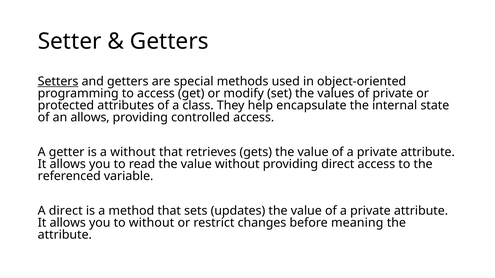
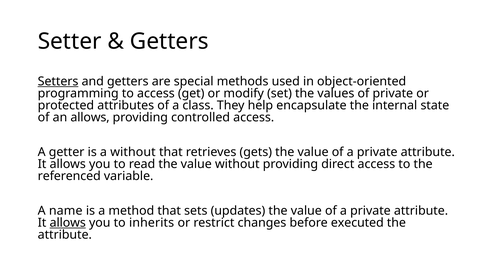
A direct: direct -> name (66, 211)
allows underline: none -> present (68, 223)
to without: without -> inherits (152, 223)
meaning: meaning -> executed (357, 223)
